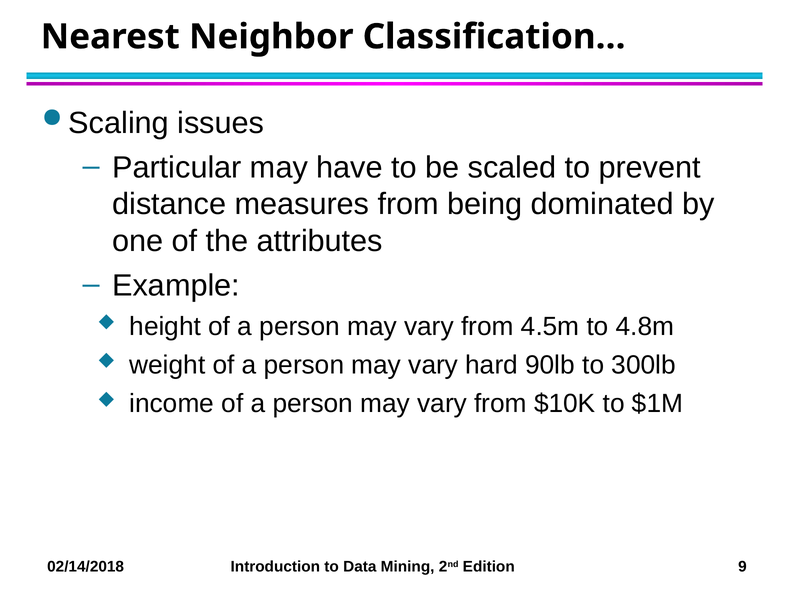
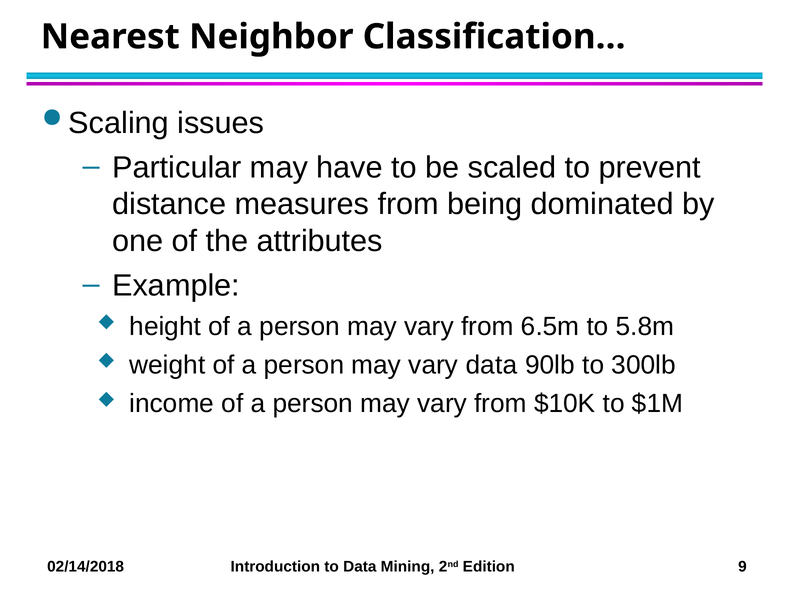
4.5m: 4.5m -> 6.5m (550, 326)
4.8m: 4.8m -> 5.8m (645, 326)
vary hard: hard -> data (492, 365)
